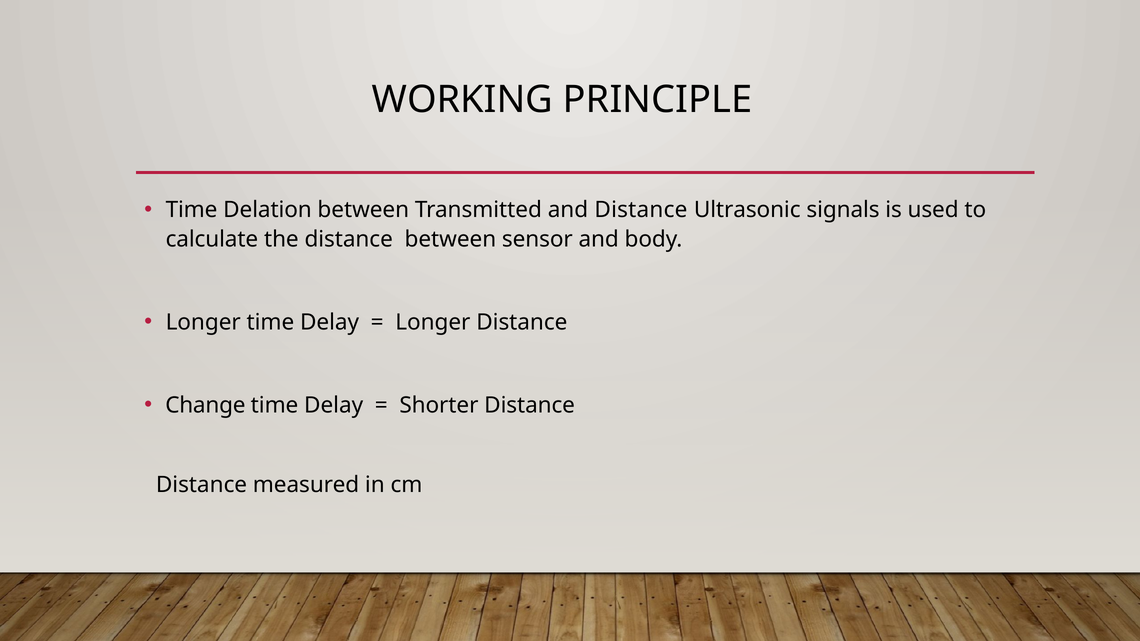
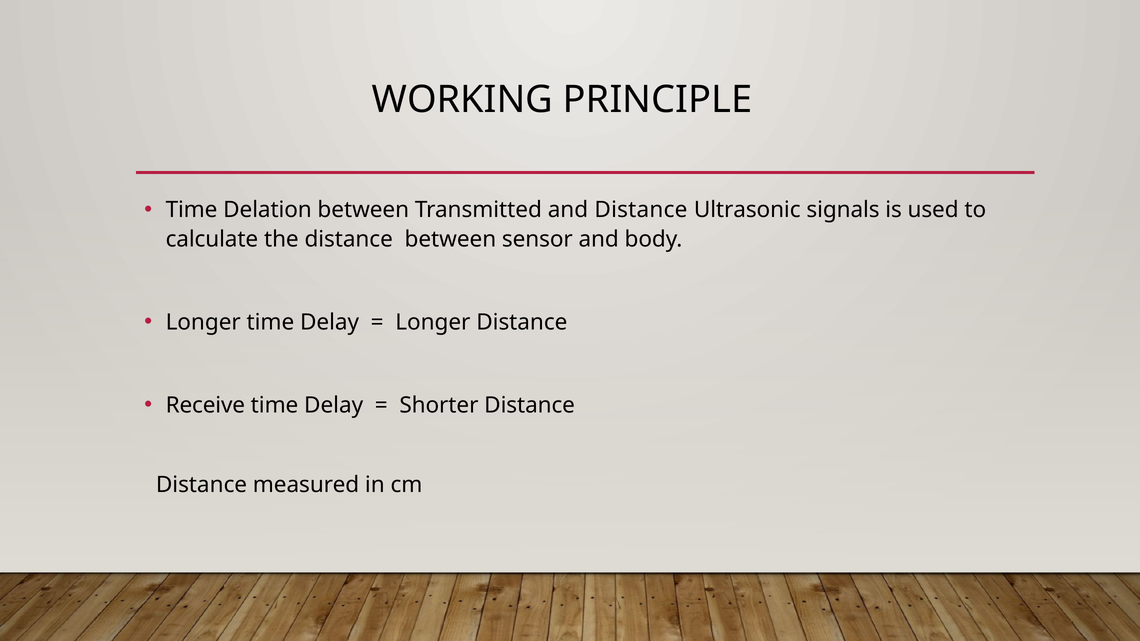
Change: Change -> Receive (205, 405)
